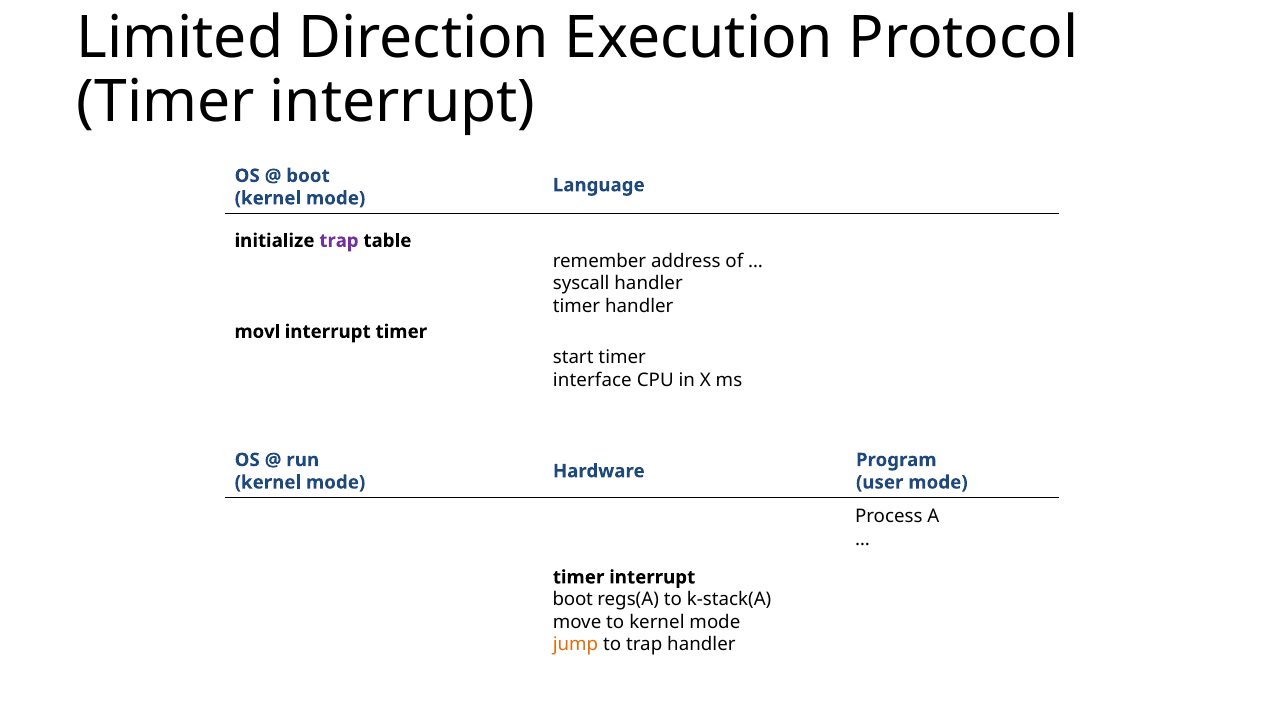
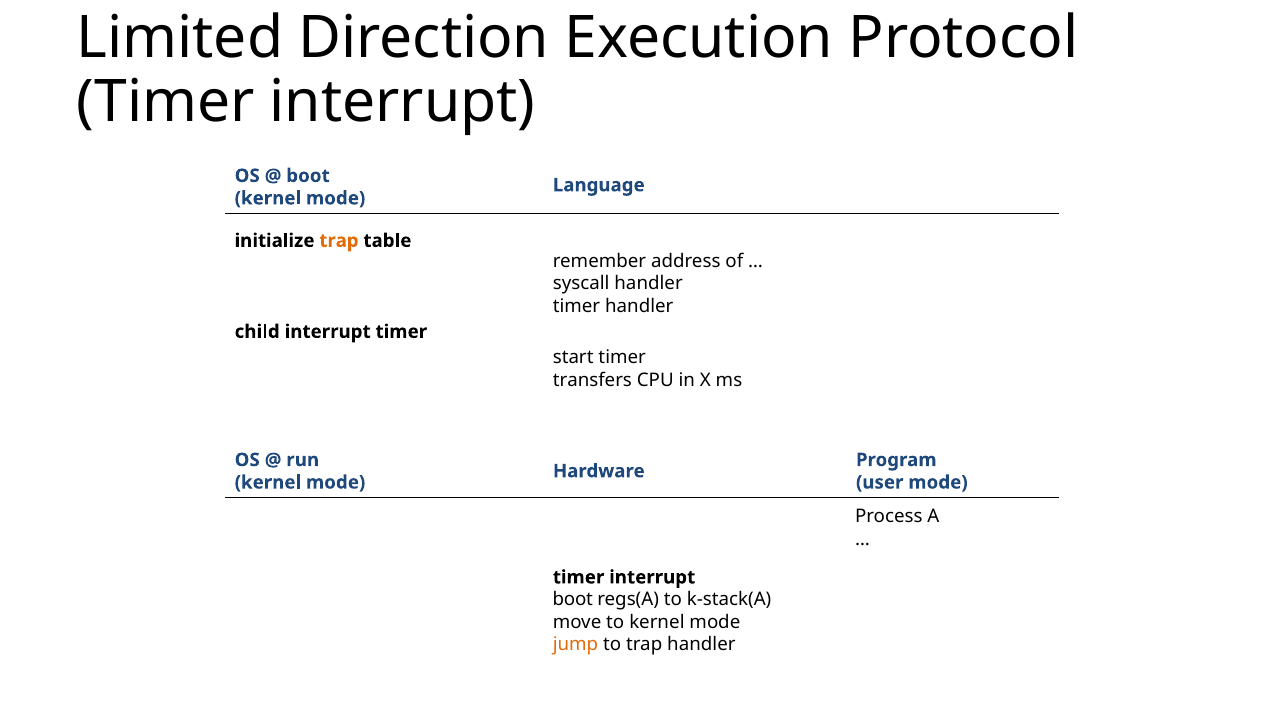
trap colour: purple -> orange (339, 241)
movl: movl -> child (257, 332)
interface: interface -> transfers (592, 380)
